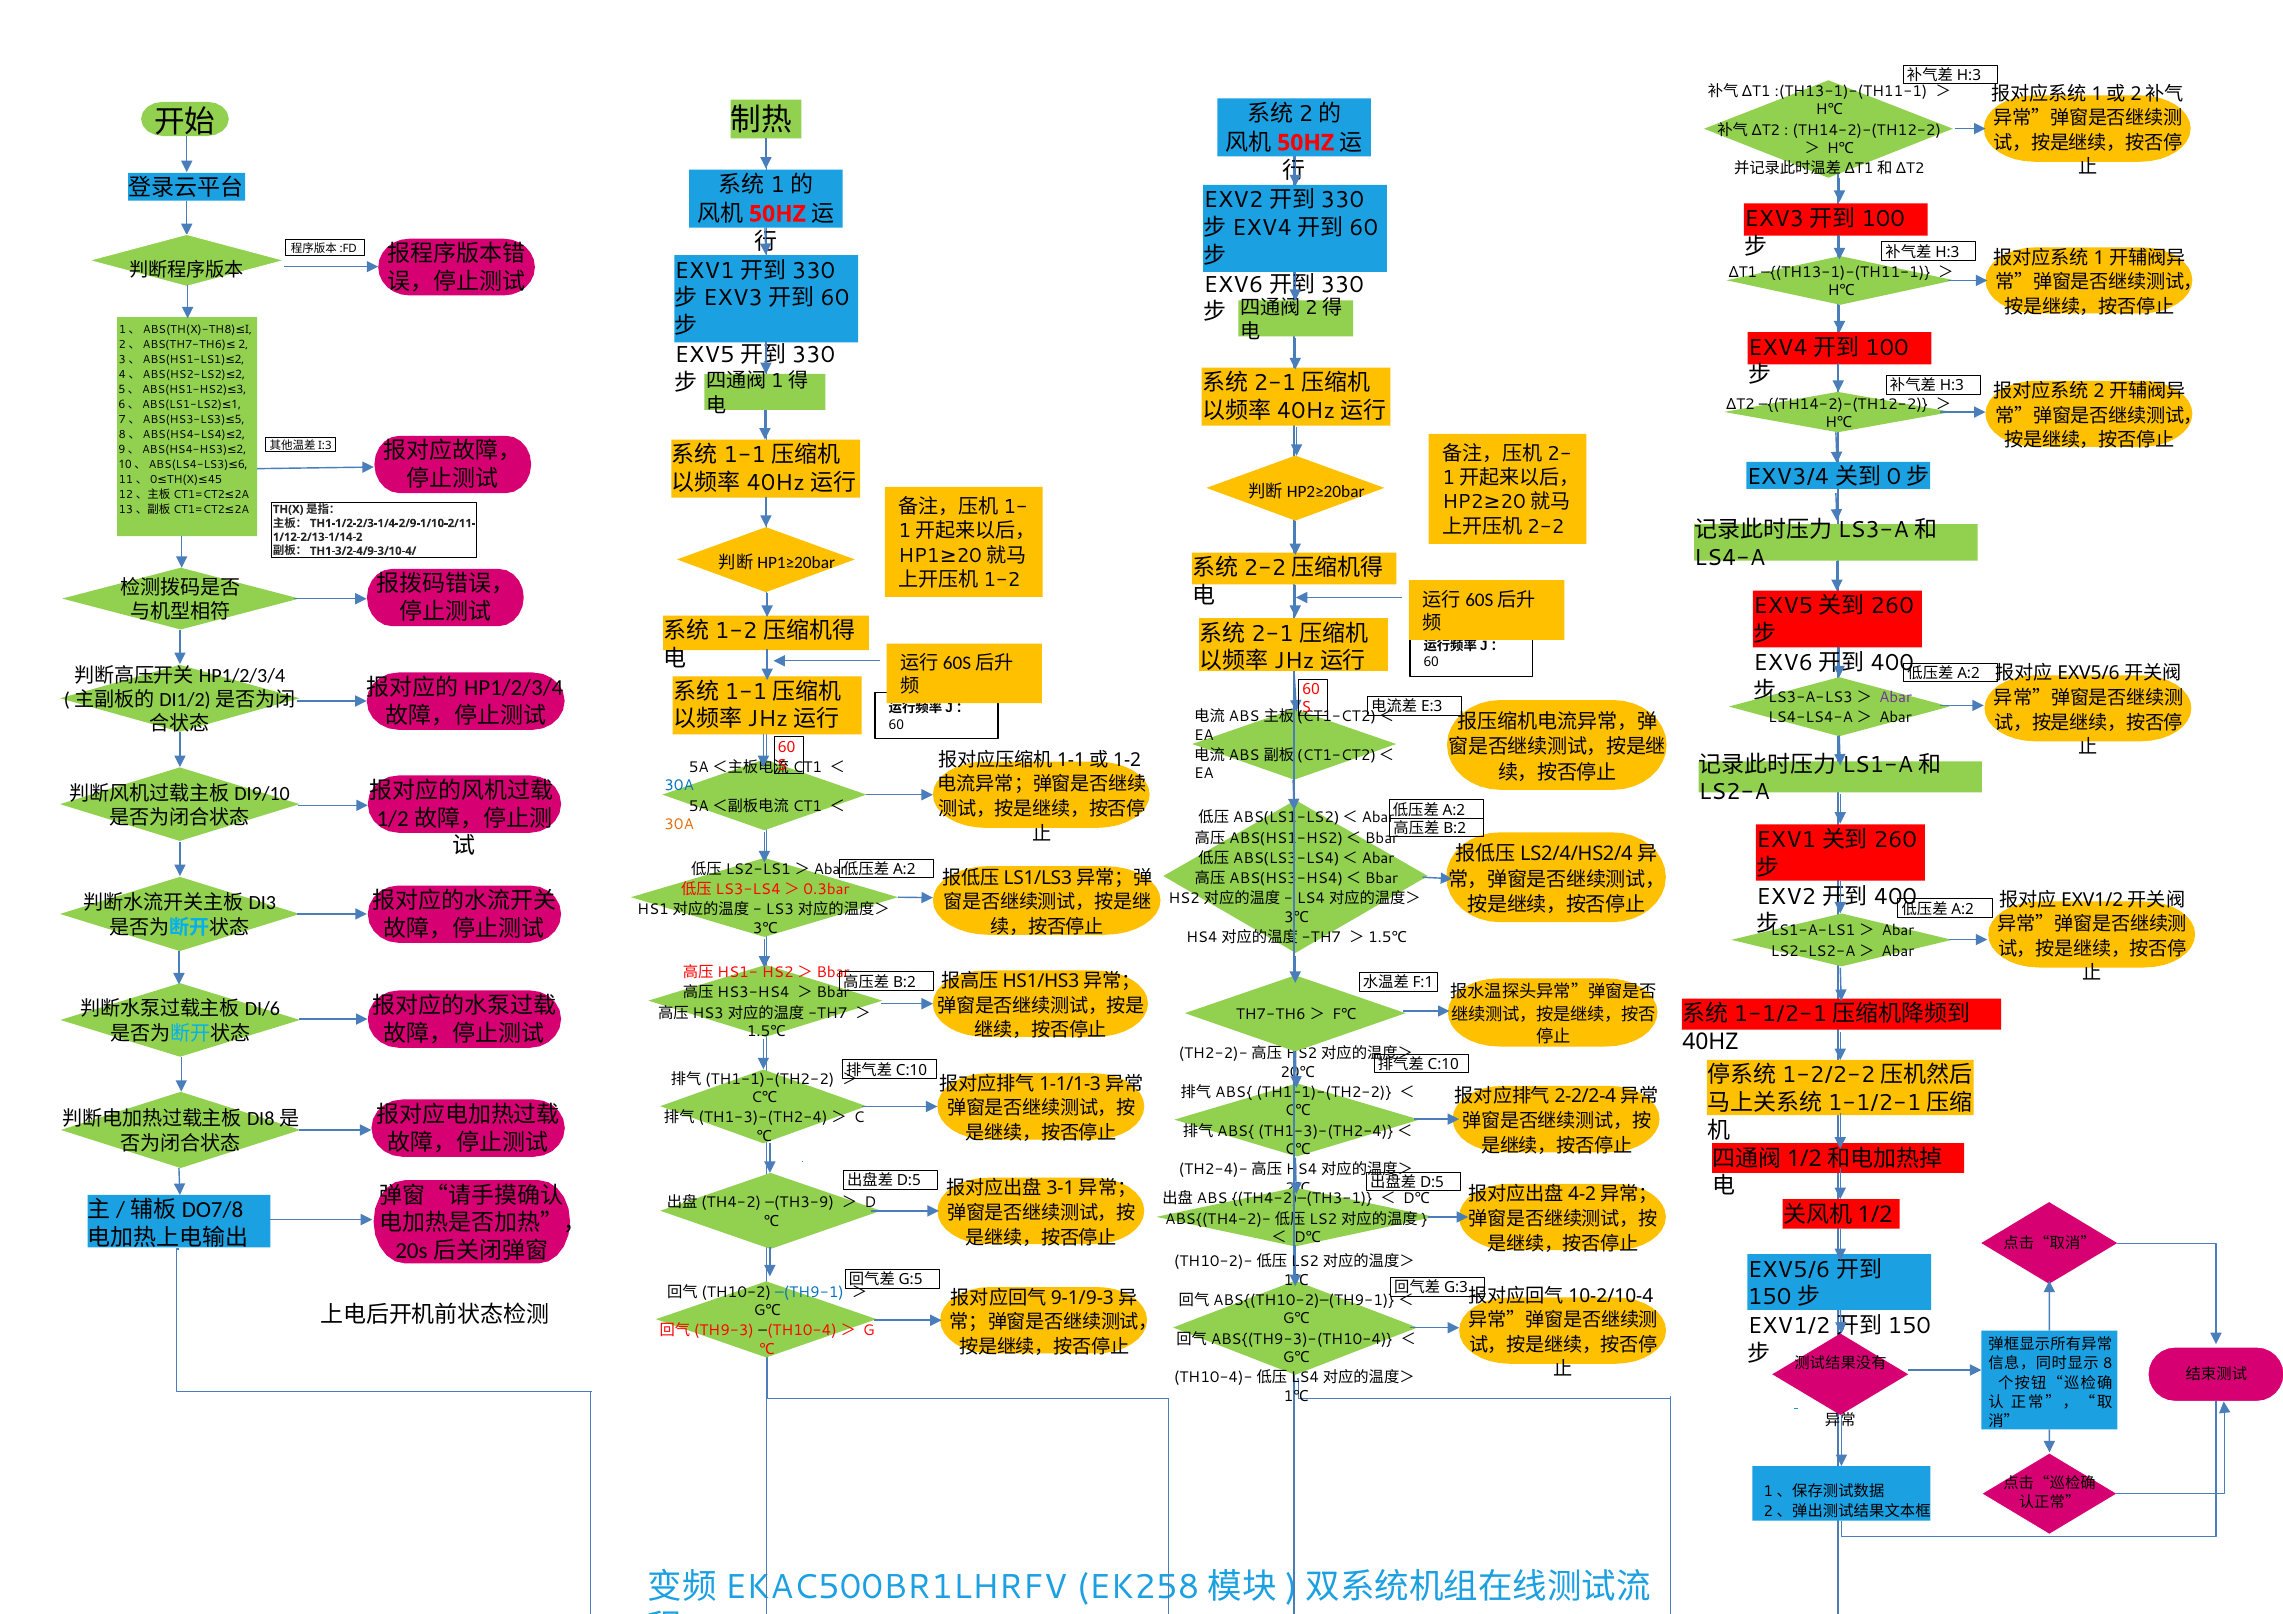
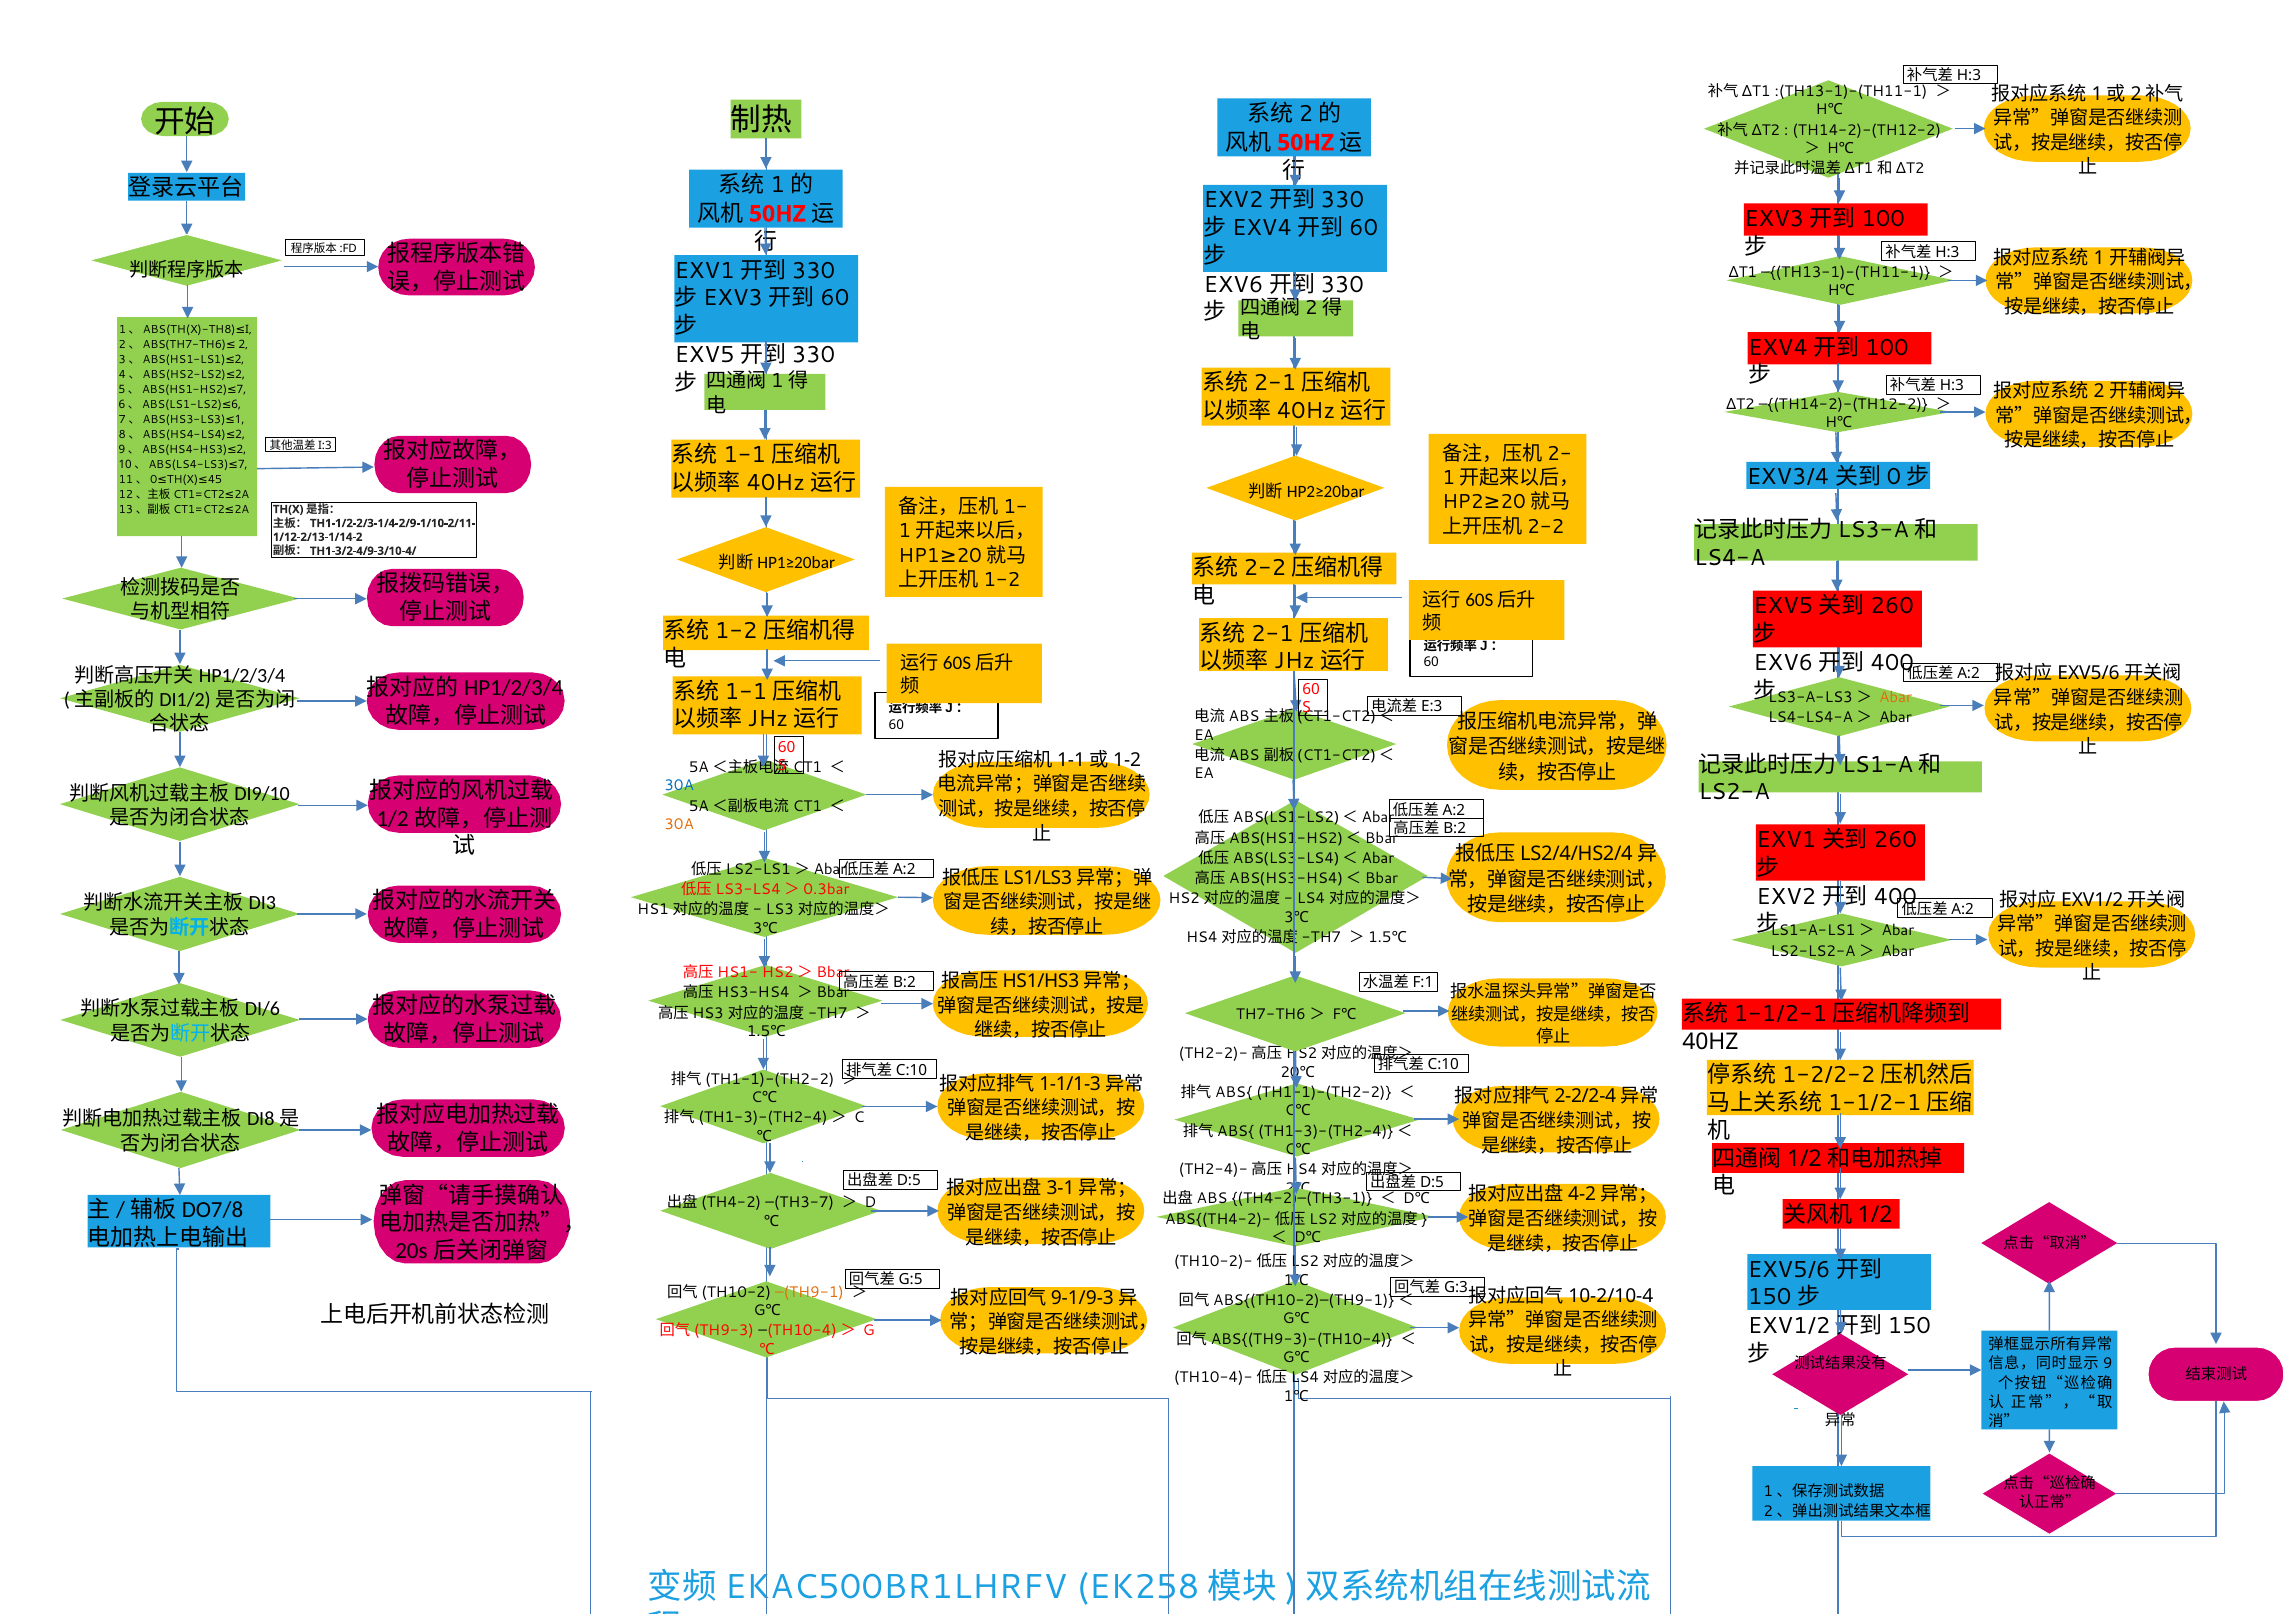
3: 3 -> 7 (242, 390)
1: 1 -> 6 (236, 405)
5: 5 -> 1 (240, 420)
6: 6 -> 7 (243, 464)
Abar colour: purple -> orange (1896, 698)
–(TH3-9: –(TH3-9 -> –(TH3-7 (800, 1203)
–(TH9-1 colour: blue -> orange (810, 1292)
8: 8 -> 9 (2108, 1364)
